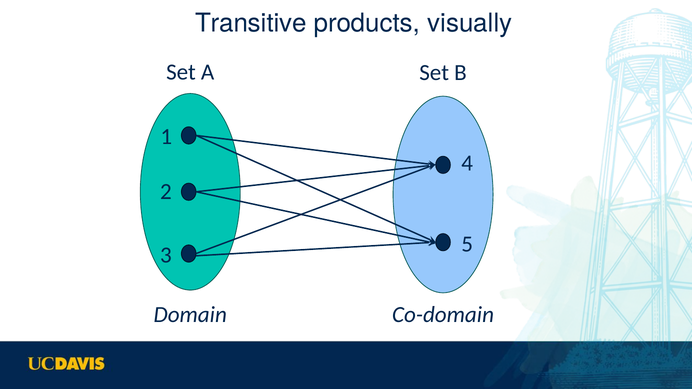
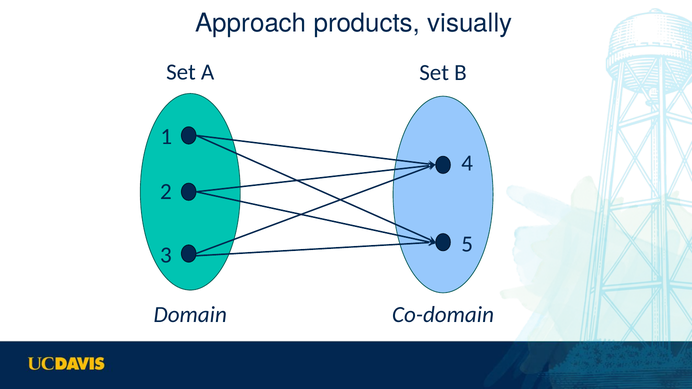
Transitive: Transitive -> Approach (251, 23)
